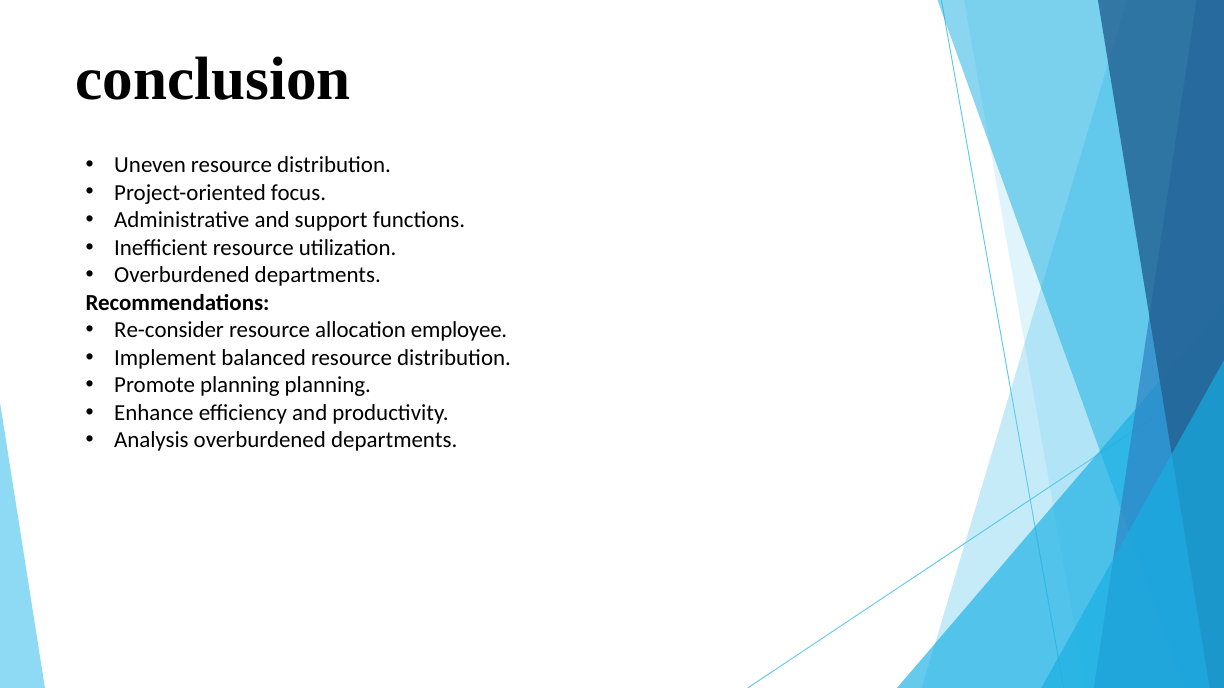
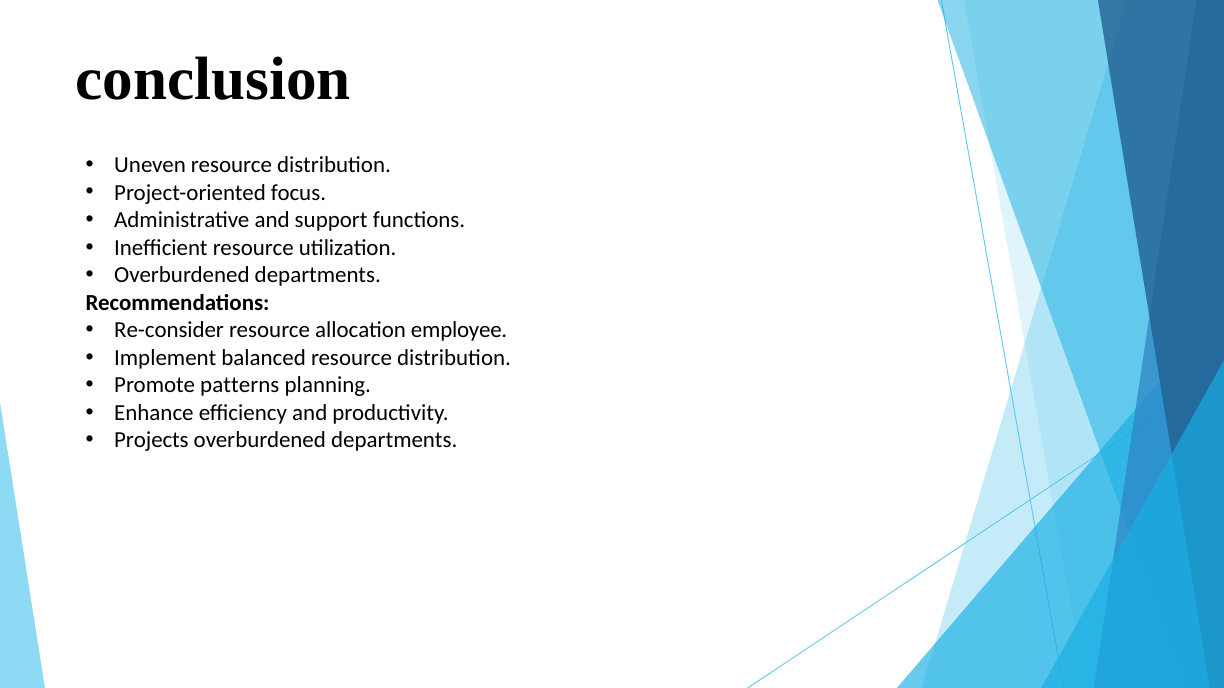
Promote planning: planning -> patterns (240, 386)
Analysis: Analysis -> Projects (151, 441)
